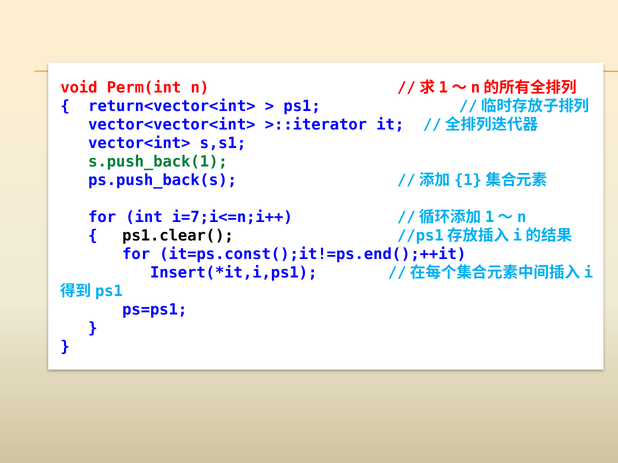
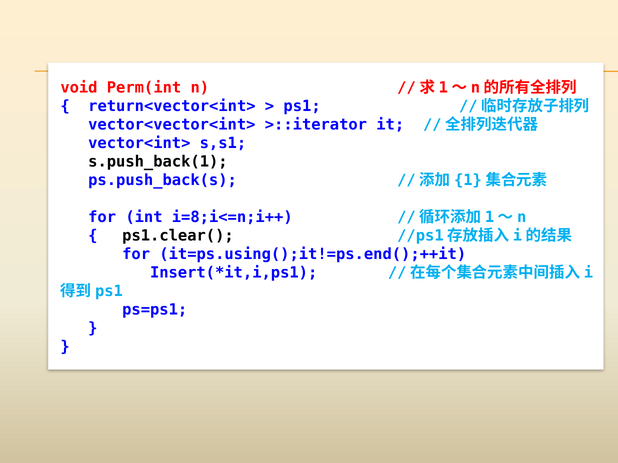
s.push_back(1 colour: green -> black (158, 162)
i=7;i<=n;i++: i=7;i<=n;i++ -> i=8;i<=n;i++ (232, 217)
it=ps.const();it!=ps.end();++it: it=ps.const();it!=ps.end();++it -> it=ps.using();it!=ps.end();++it (313, 255)
